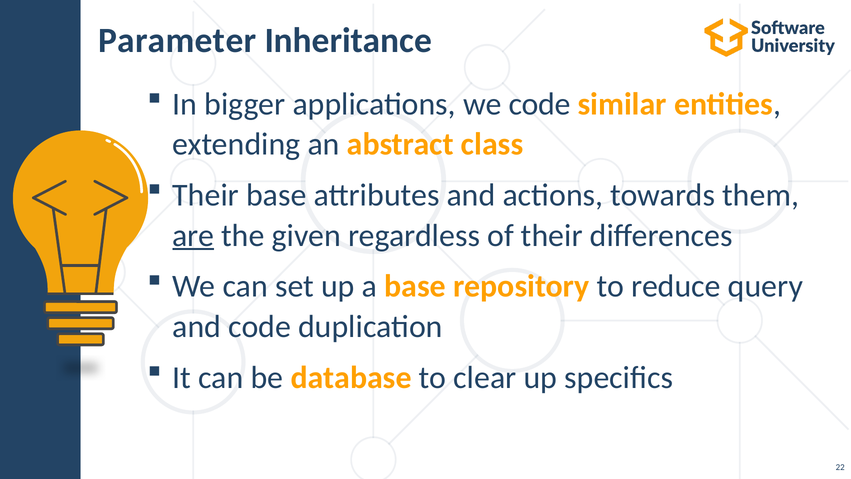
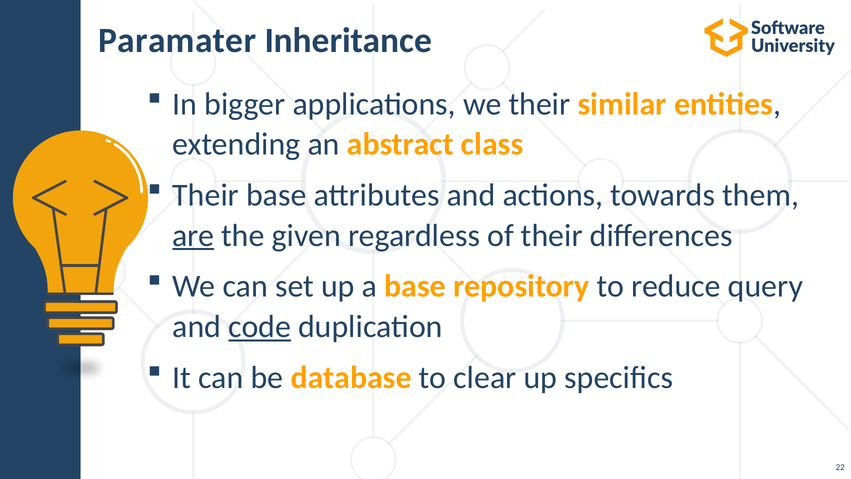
Parameter: Parameter -> Paramater (177, 40)
we code: code -> their (539, 104)
code underline: none -> present (260, 326)
